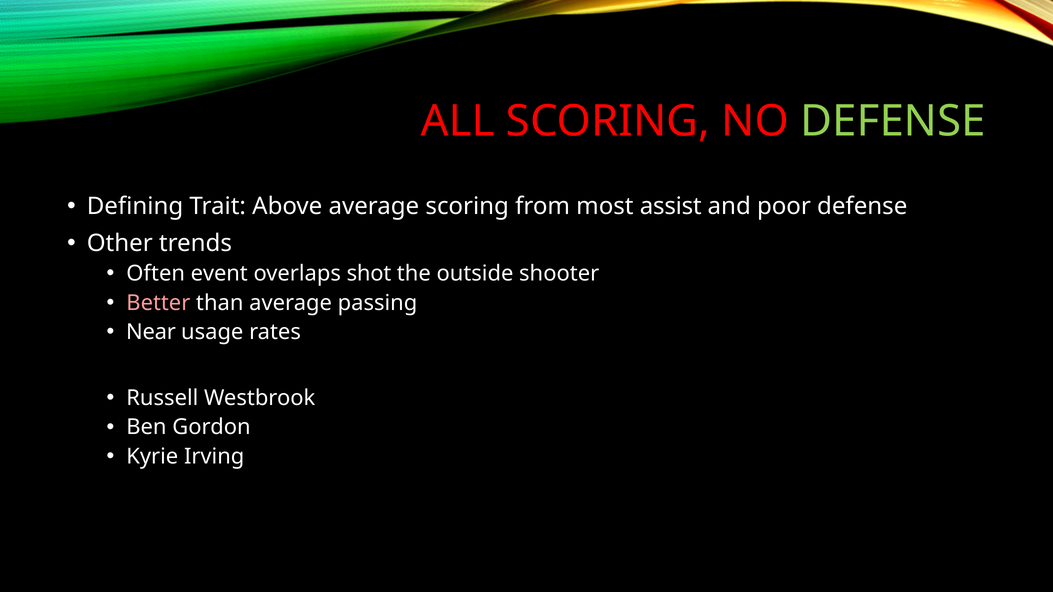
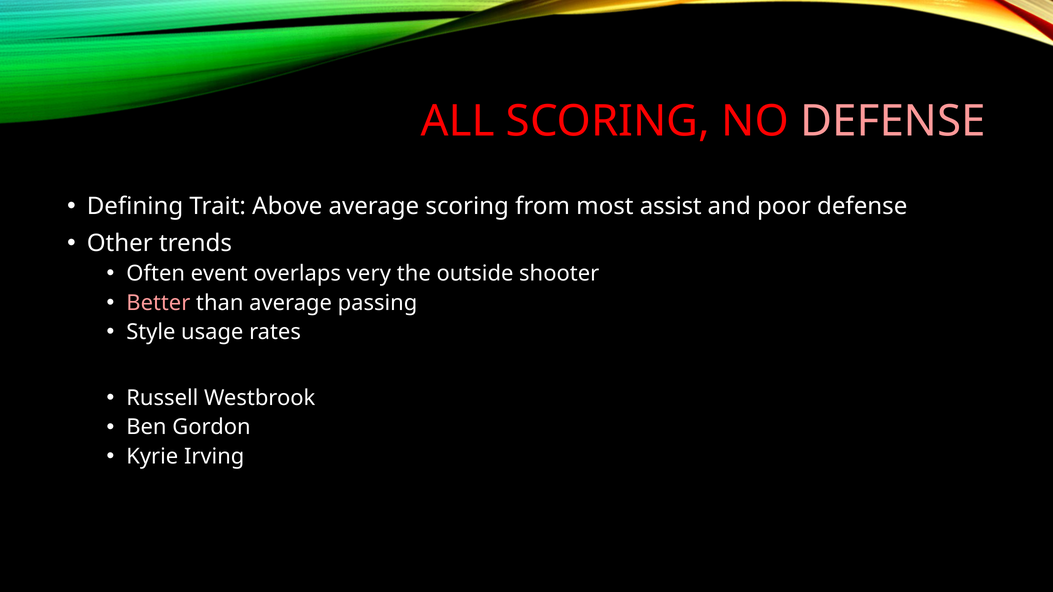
DEFENSE colour: light green -> pink (893, 122)
shot: shot -> very (369, 274)
Near: Near -> Style (151, 332)
